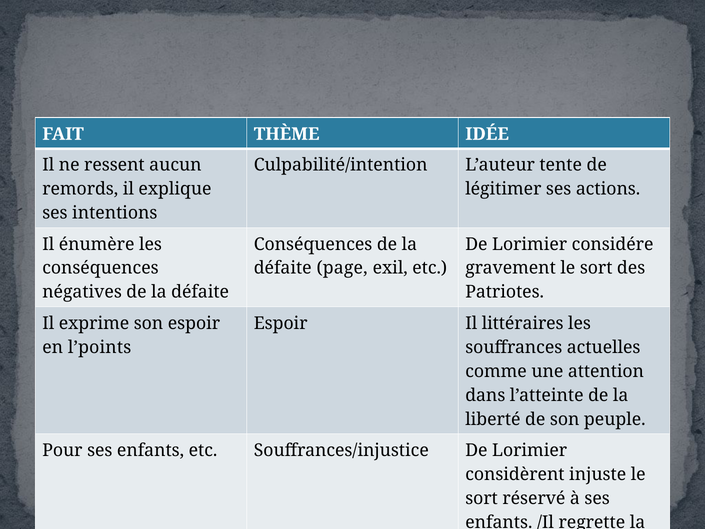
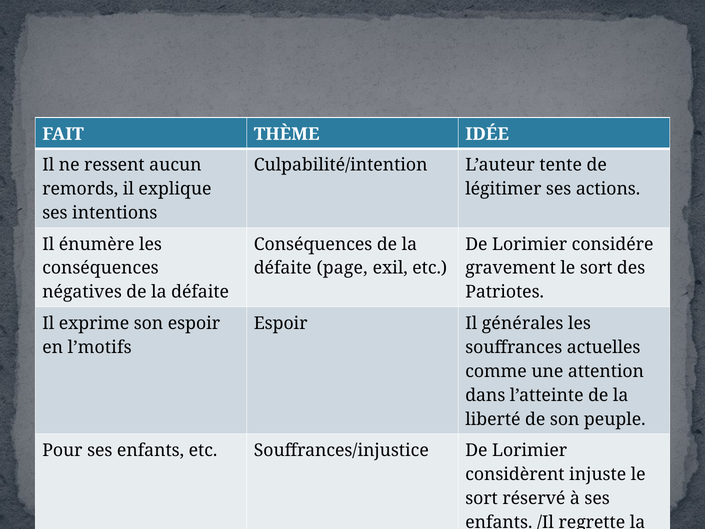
littéraires: littéraires -> générales (523, 323)
l’points: l’points -> l’motifs (100, 347)
